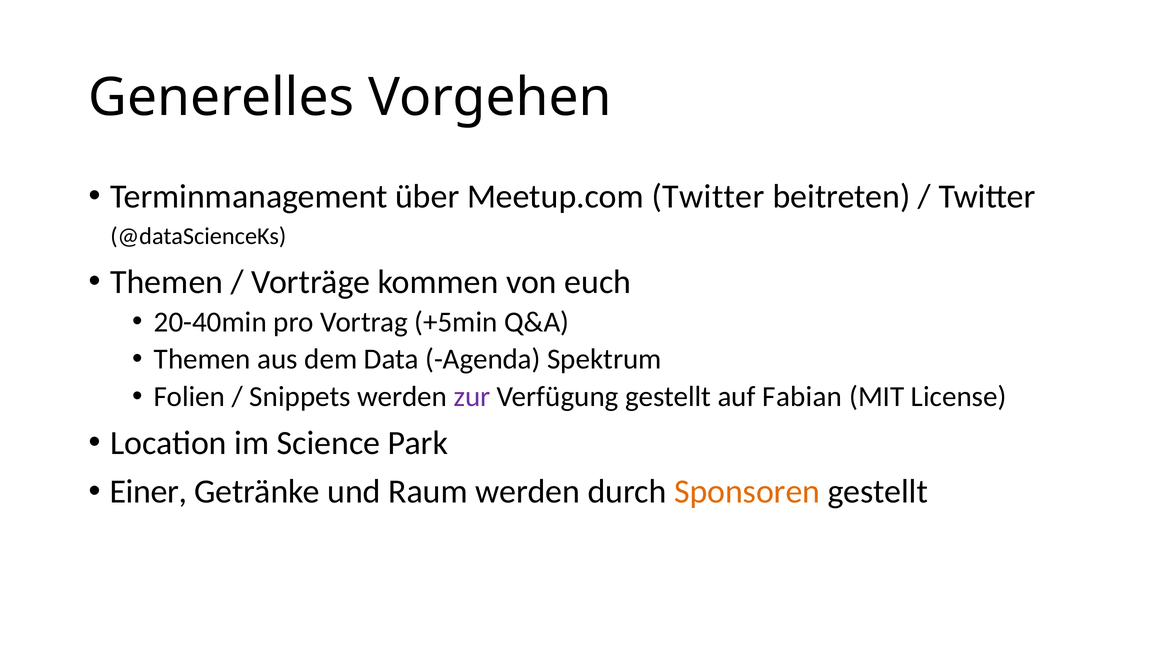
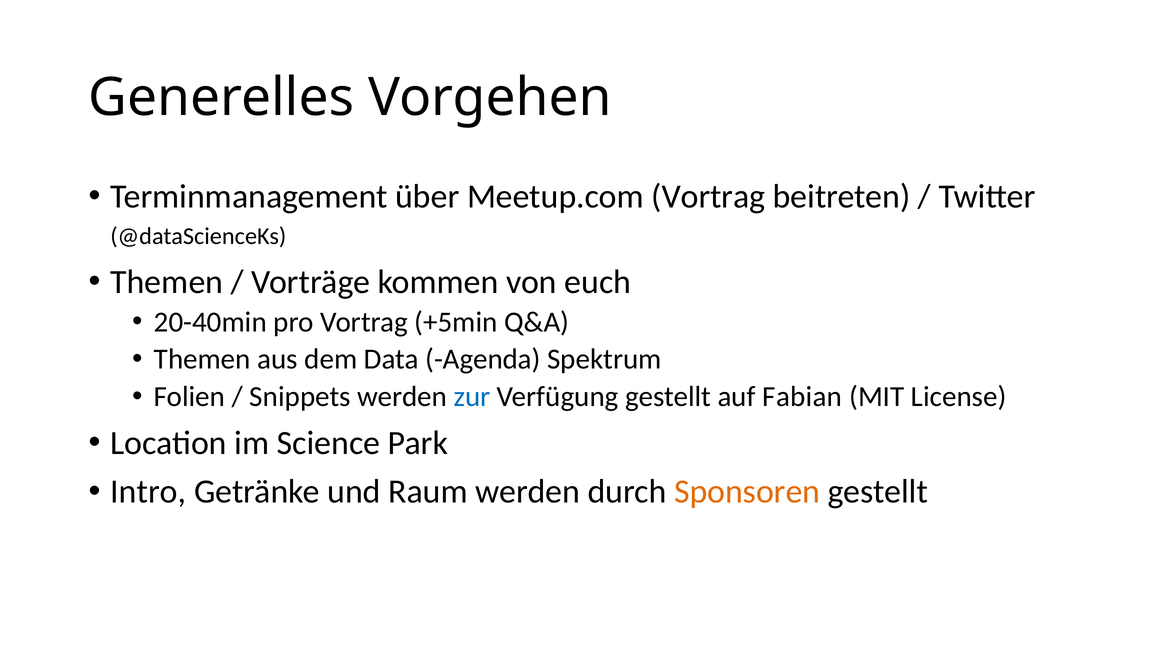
Meetup.com Twitter: Twitter -> Vortrag (708, 197)
zur colour: purple -> blue (472, 397)
Einer: Einer -> Intro (148, 492)
